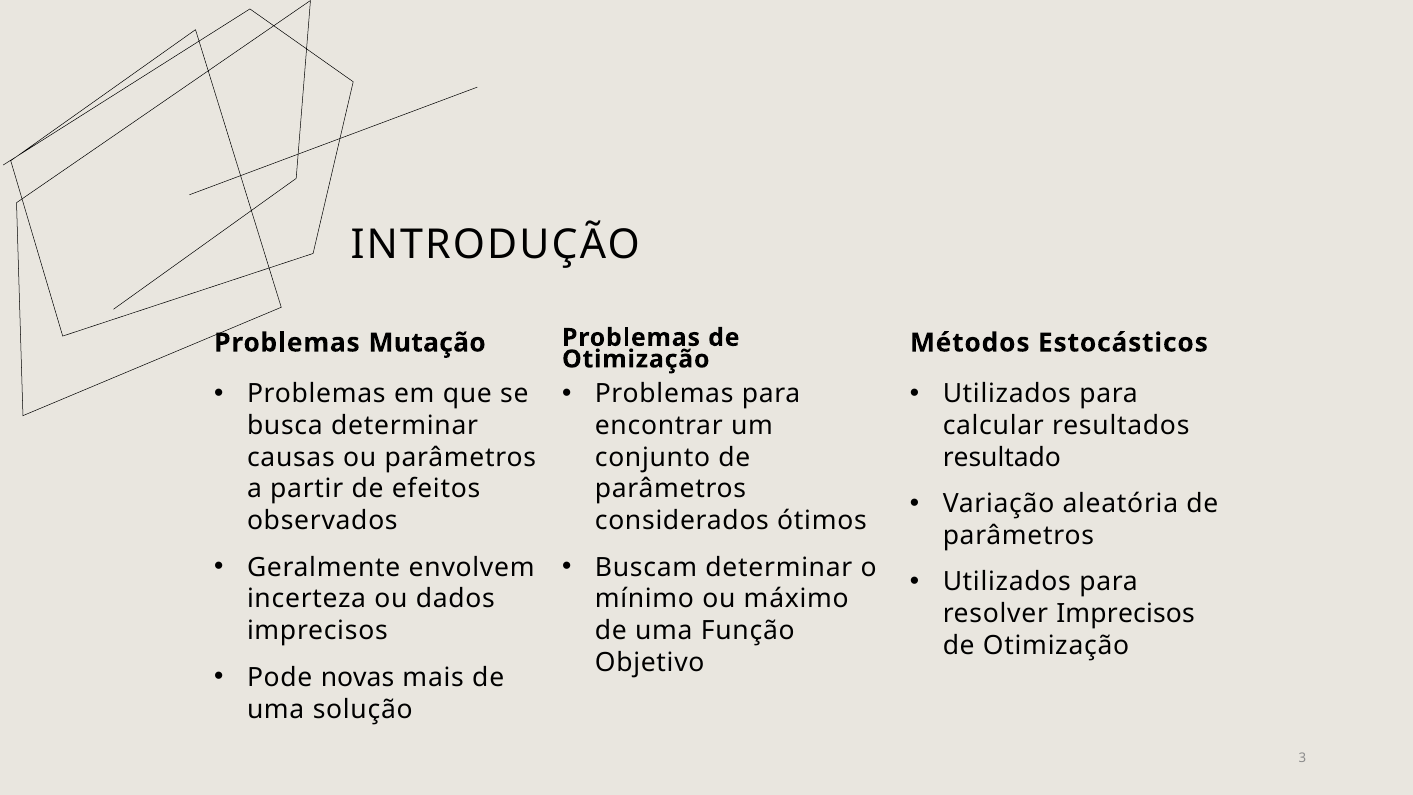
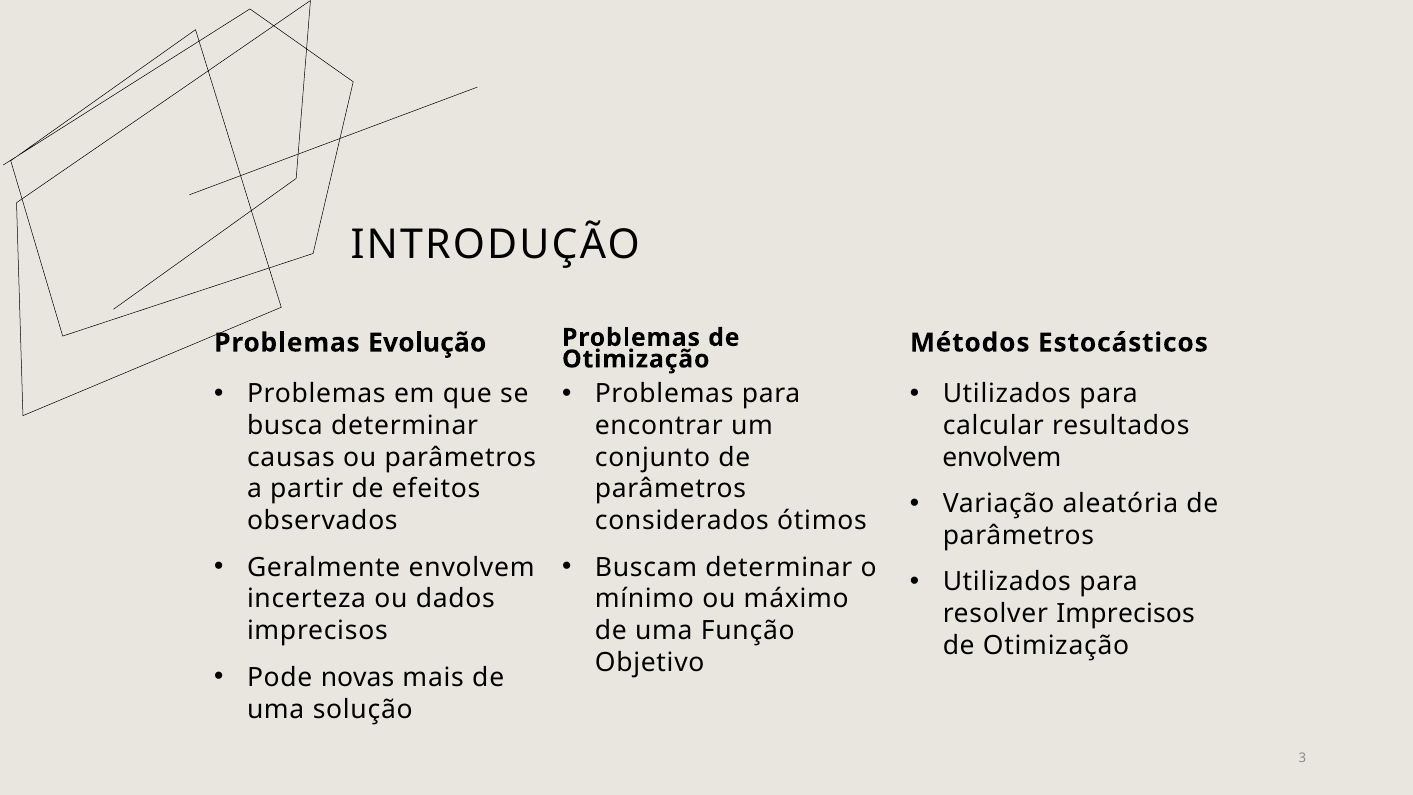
Mutação: Mutação -> Evolução (427, 343)
resultado: resultado -> envolvem (1002, 457)
